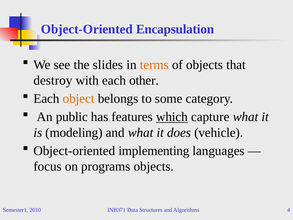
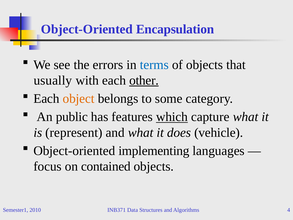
slides: slides -> errors (108, 65)
terms colour: orange -> blue (154, 65)
destroy: destroy -> usually (53, 80)
other underline: none -> present (144, 80)
modeling: modeling -> represent (74, 132)
programs: programs -> contained (106, 166)
